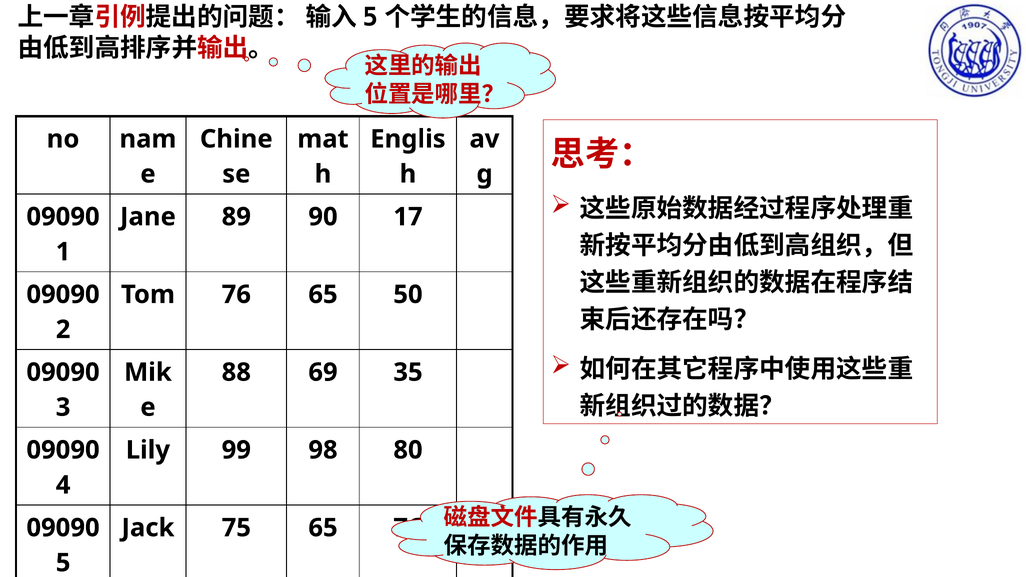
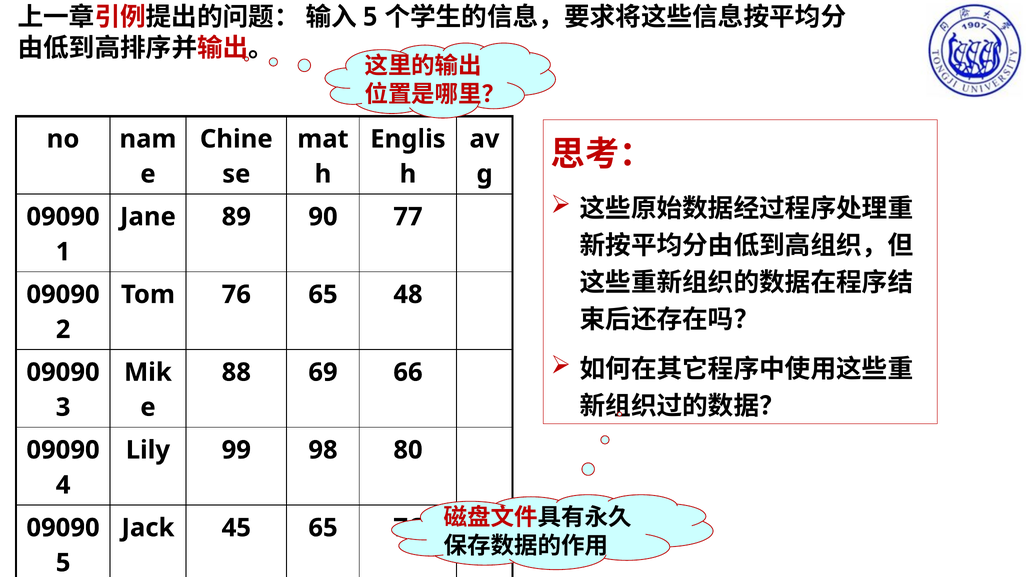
17: 17 -> 77 (408, 217)
50: 50 -> 48 (408, 295)
35: 35 -> 66 (408, 372)
75: 75 -> 45 (236, 528)
